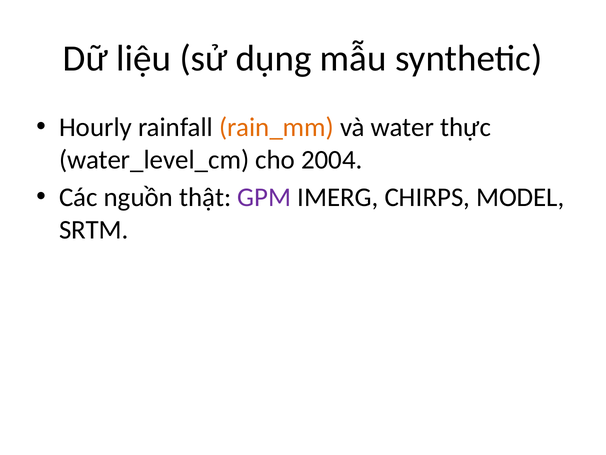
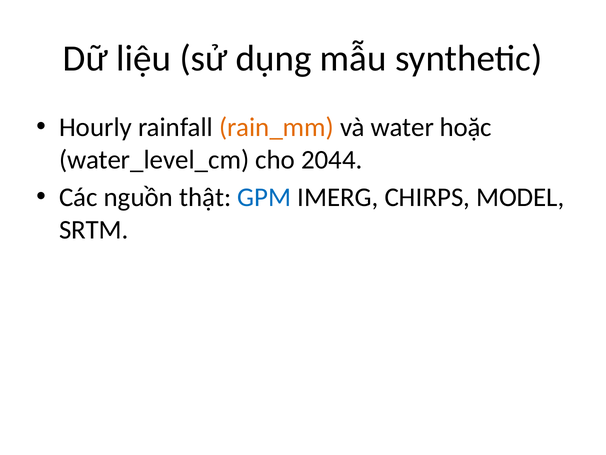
thực: thực -> hoặc (466, 127)
2004: 2004 -> 2044 (332, 159)
GPM colour: purple -> blue (264, 197)
